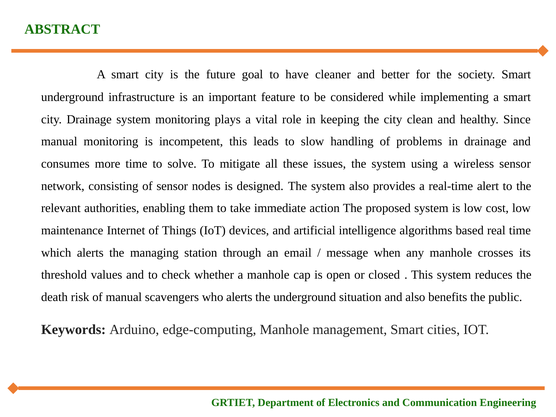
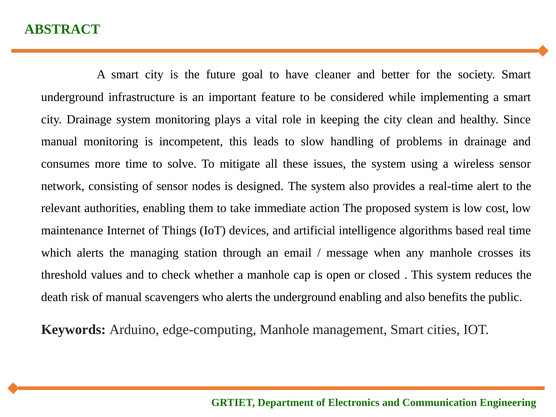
underground situation: situation -> enabling (360, 297)
